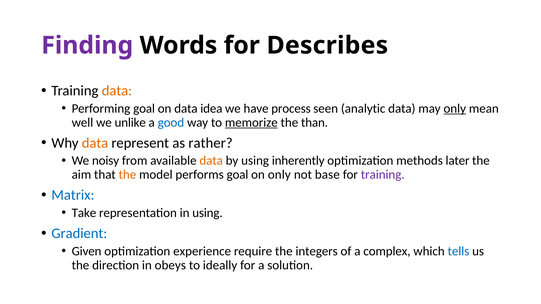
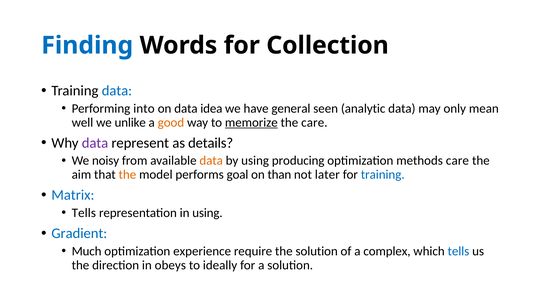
Finding colour: purple -> blue (87, 45)
Describes: Describes -> Collection (328, 45)
data colour: orange -> blue (117, 91)
Performing goal: goal -> into (144, 109)
process: process -> general (291, 109)
only underline: present -> none (455, 109)
good colour: blue -> orange (171, 123)
the than: than -> care (314, 123)
data colour: orange -> purple (95, 143)
rather: rather -> details (211, 143)
inherently: inherently -> producing (298, 161)
methods later: later -> care (457, 161)
on only: only -> than (279, 175)
base: base -> later (327, 175)
training colour: purple -> blue (383, 175)
Take: Take -> Tells (84, 213)
Given: Given -> Much (87, 251)
the integers: integers -> solution (317, 251)
